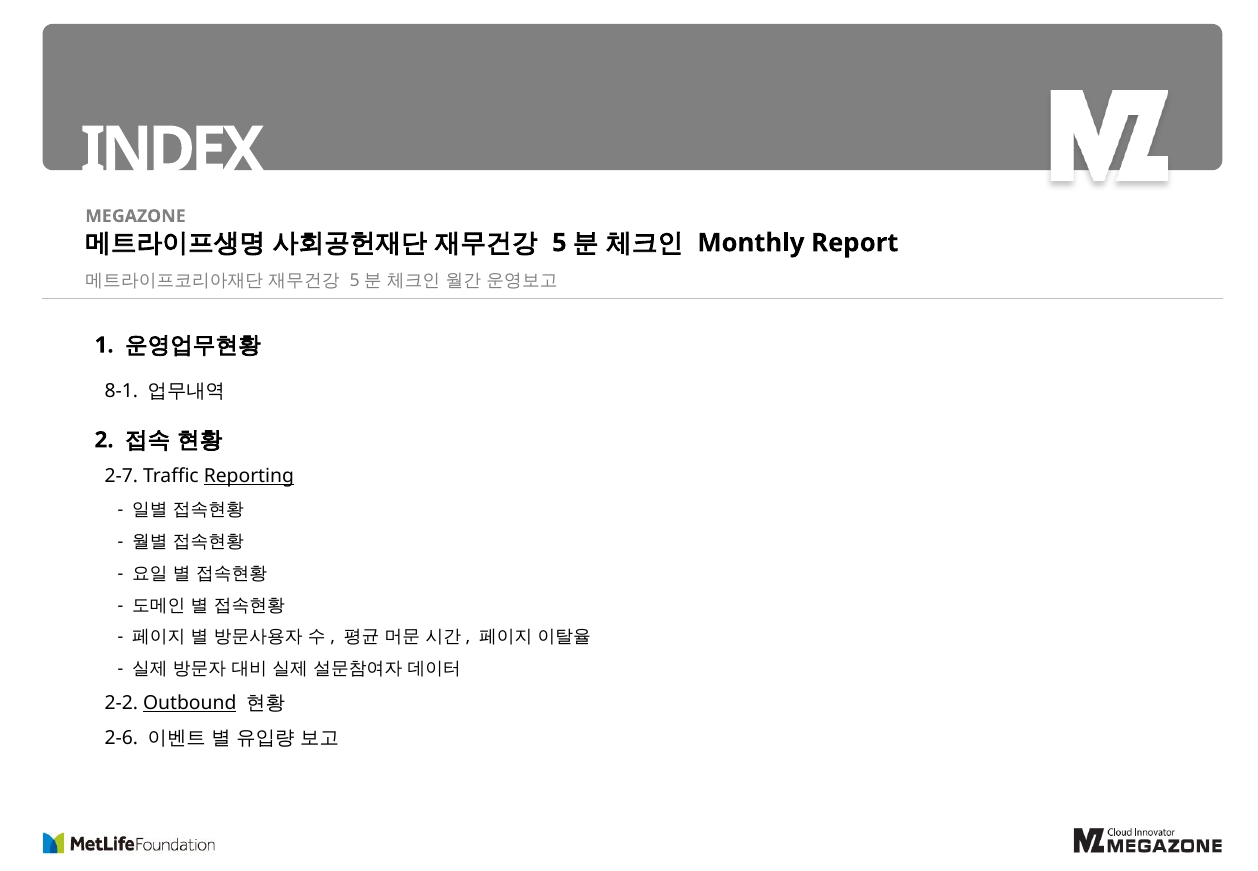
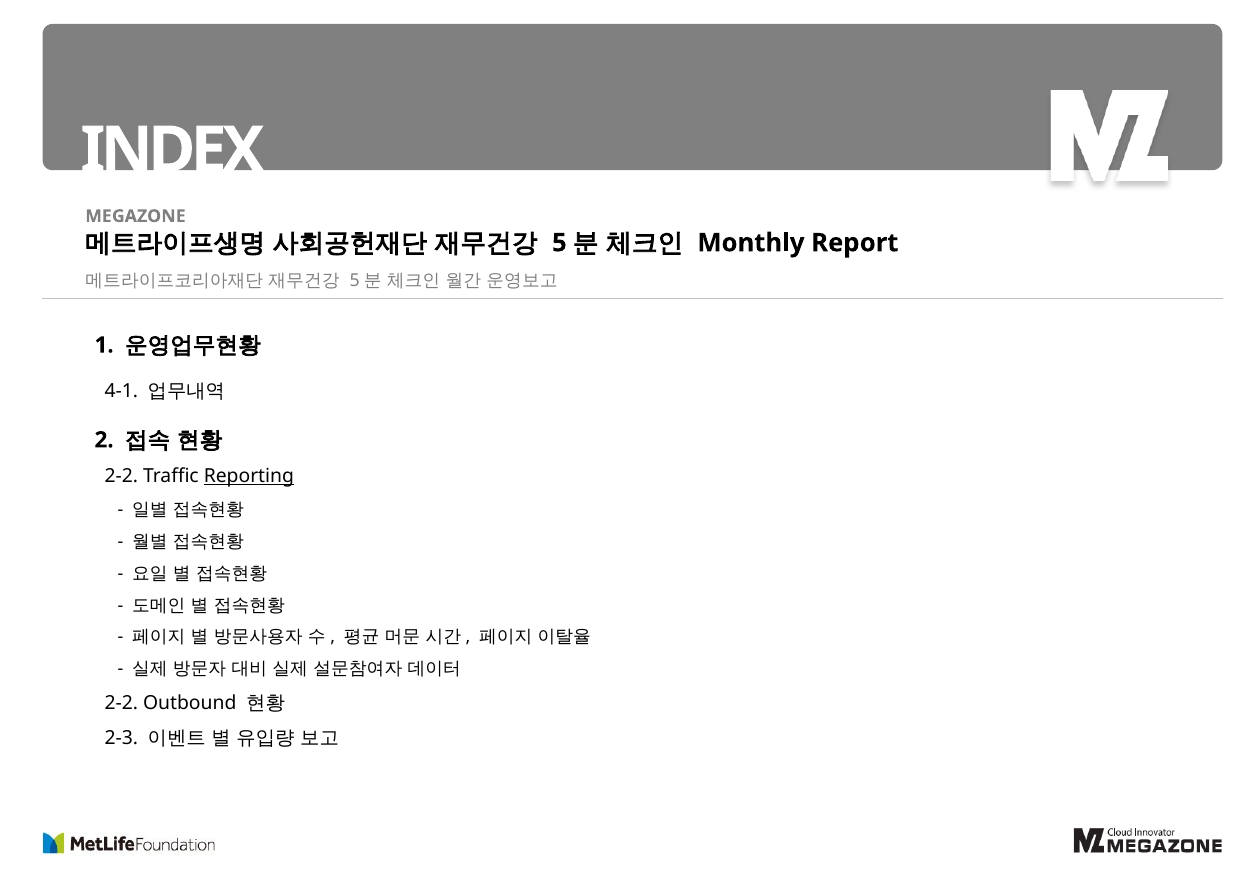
8-1: 8-1 -> 4-1 (121, 391)
2-7: 2-7 -> 2-2 (121, 476)
Outbound underline: present -> none (190, 703)
2-6: 2-6 -> 2-3 (121, 738)
